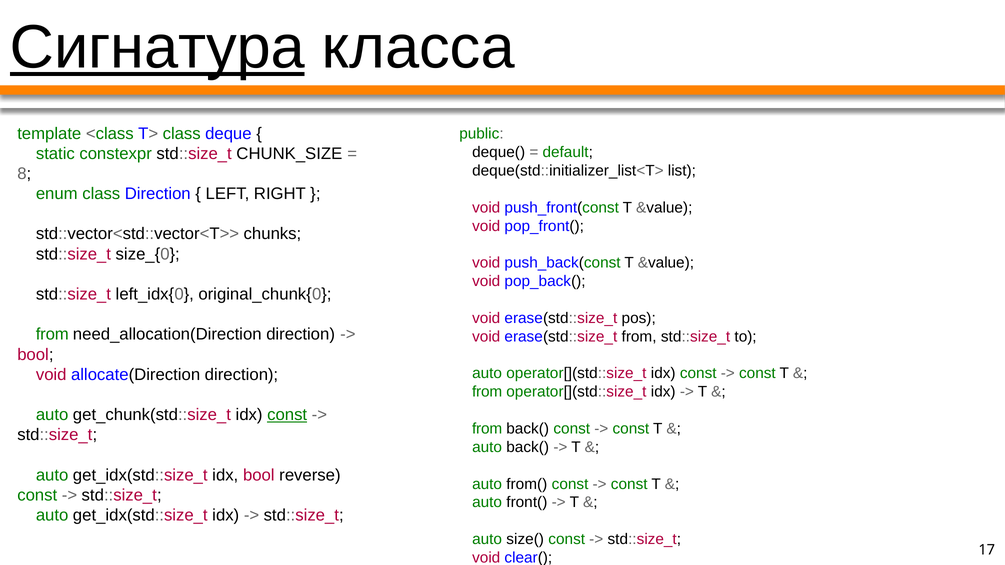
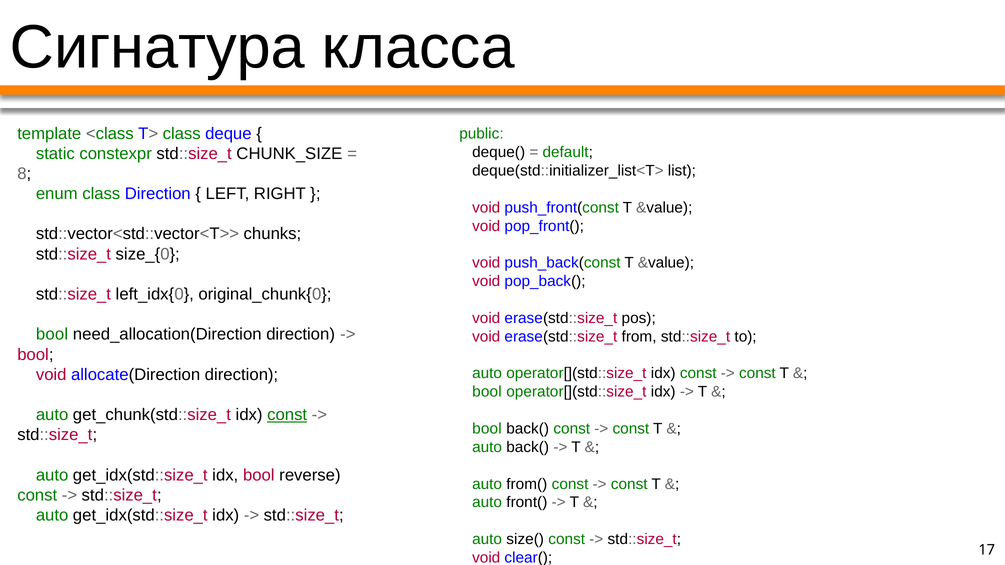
Сигнатура underline: present -> none (157, 48)
from: from -> bool (52, 335)
from: from -> bool (487, 392)
from: from -> bool (487, 429)
